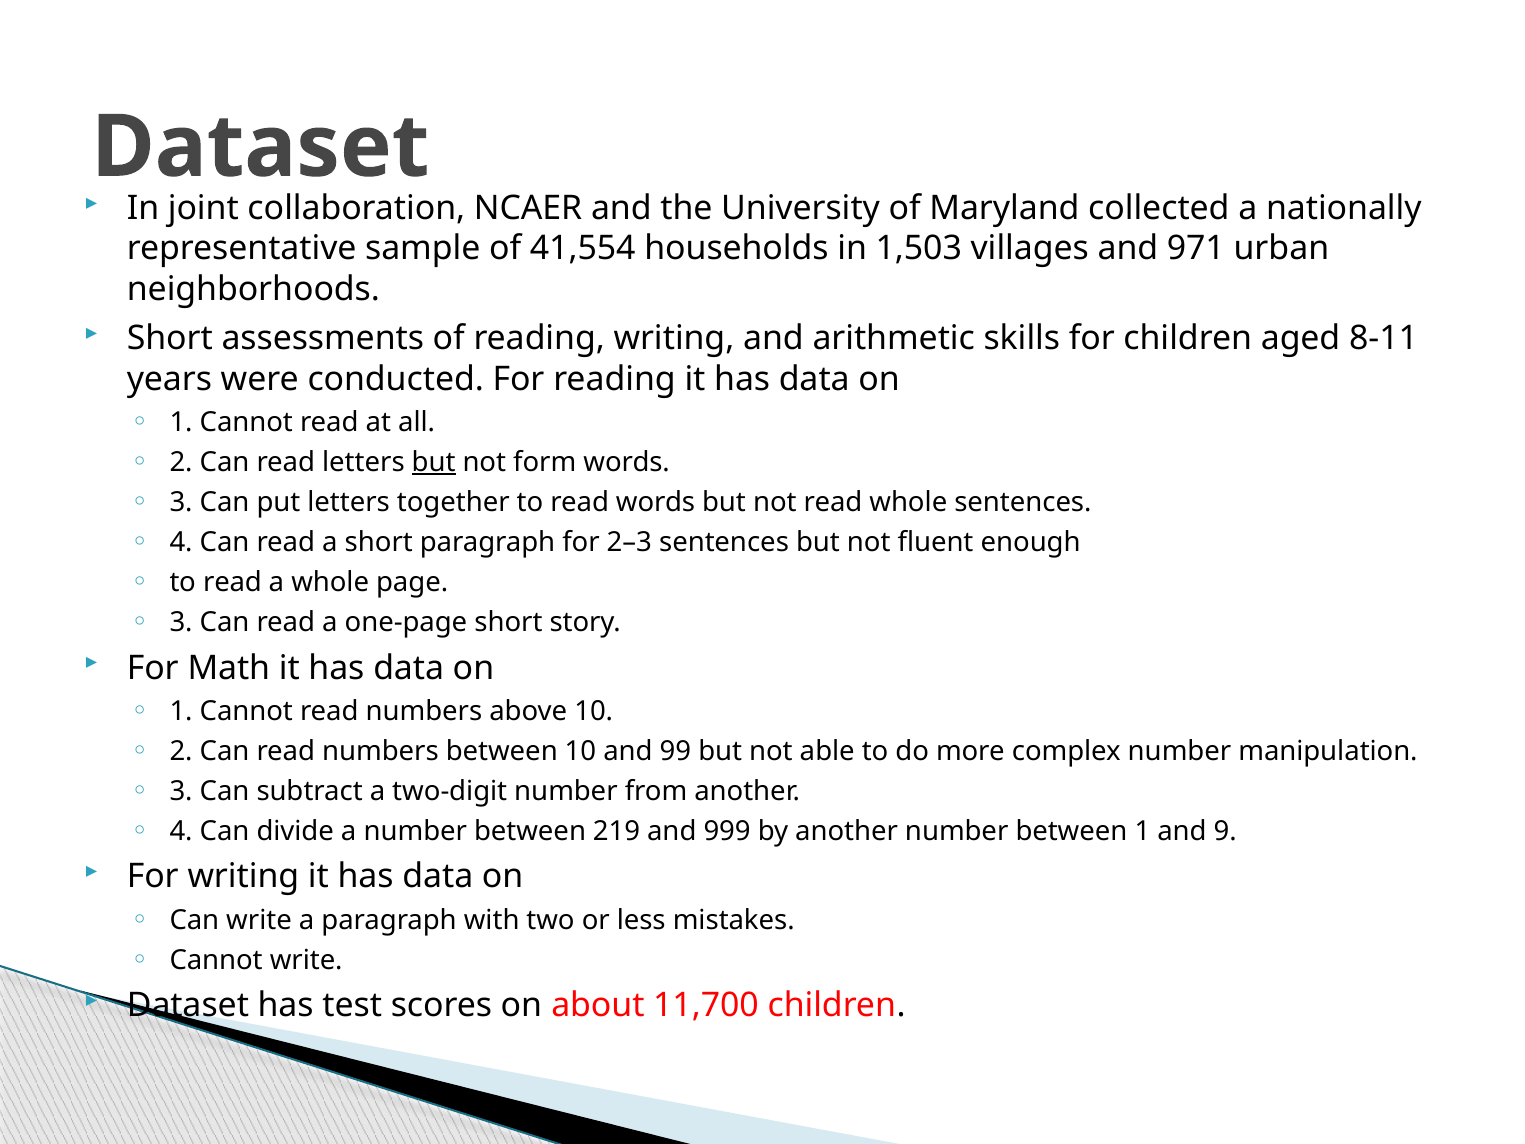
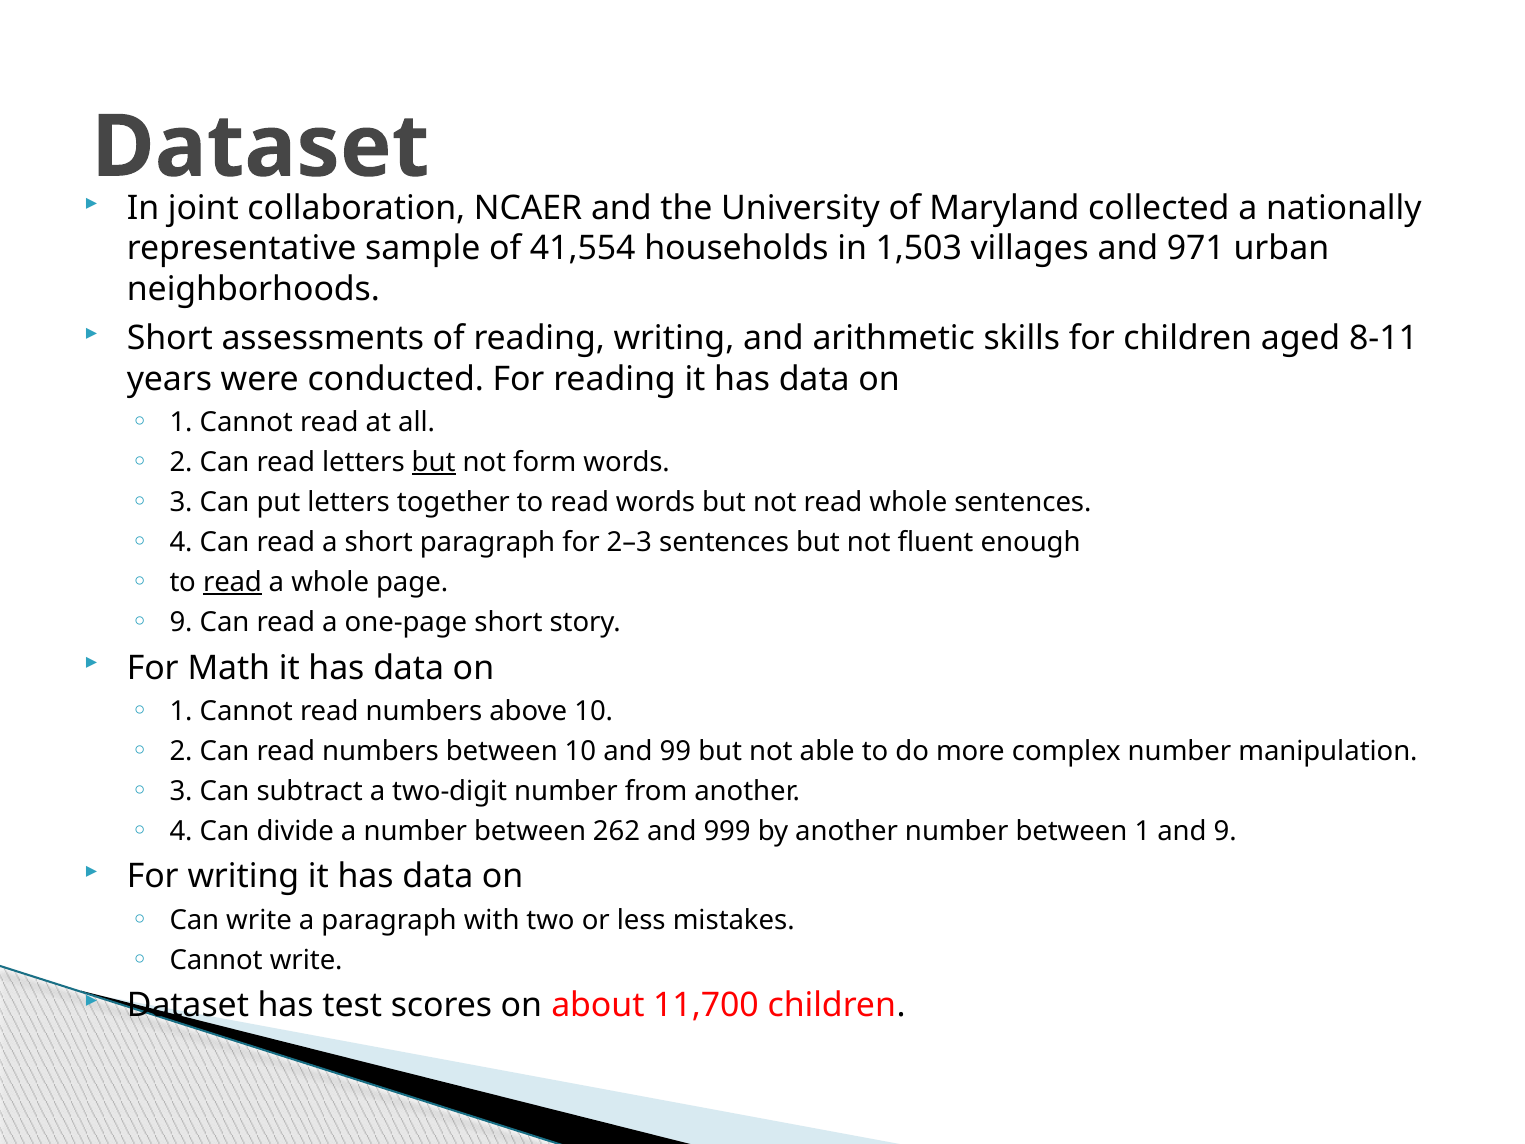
read underline: none -> present (232, 582)
3: 3 -> 9 (181, 622)
219: 219 -> 262 (617, 831)
